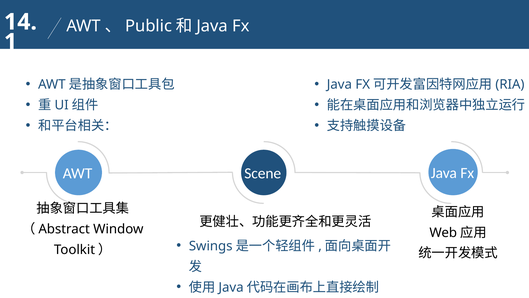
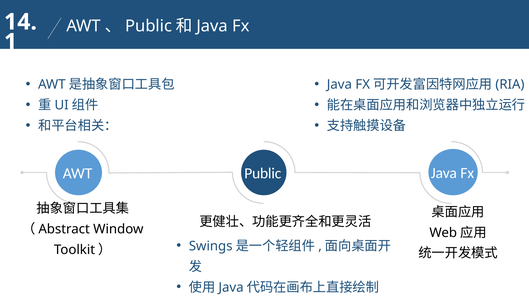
AWT Scene: Scene -> Public (263, 173)
